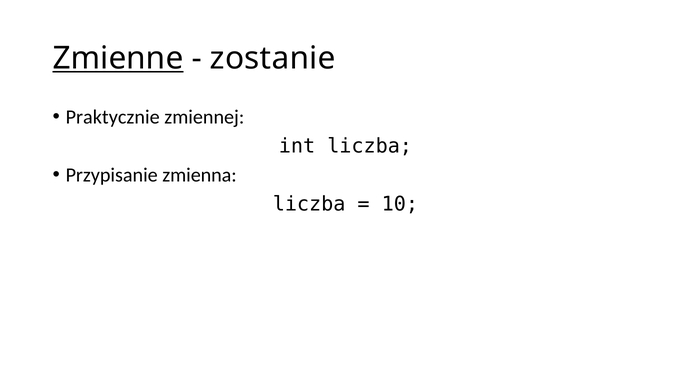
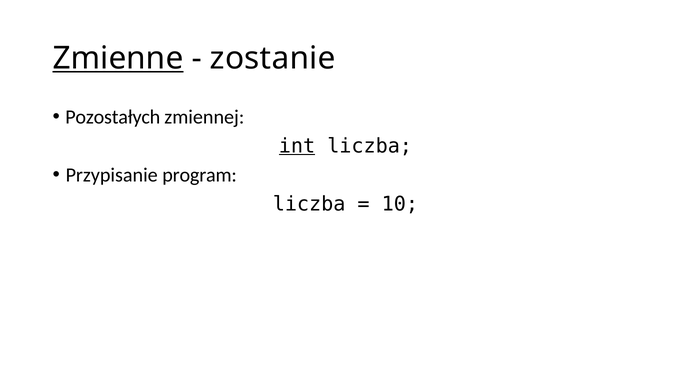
Praktycznie: Praktycznie -> Pozostałych (113, 117)
int underline: none -> present (297, 146)
zmienna: zmienna -> program (200, 175)
